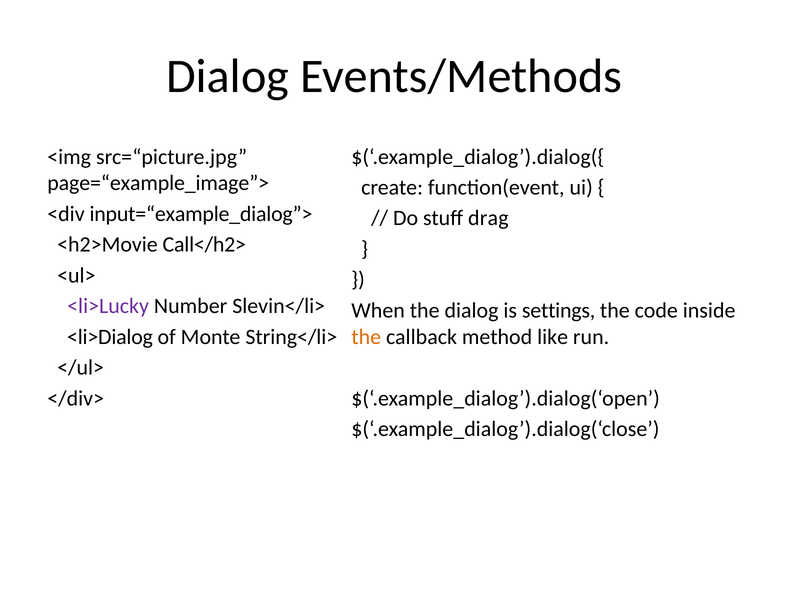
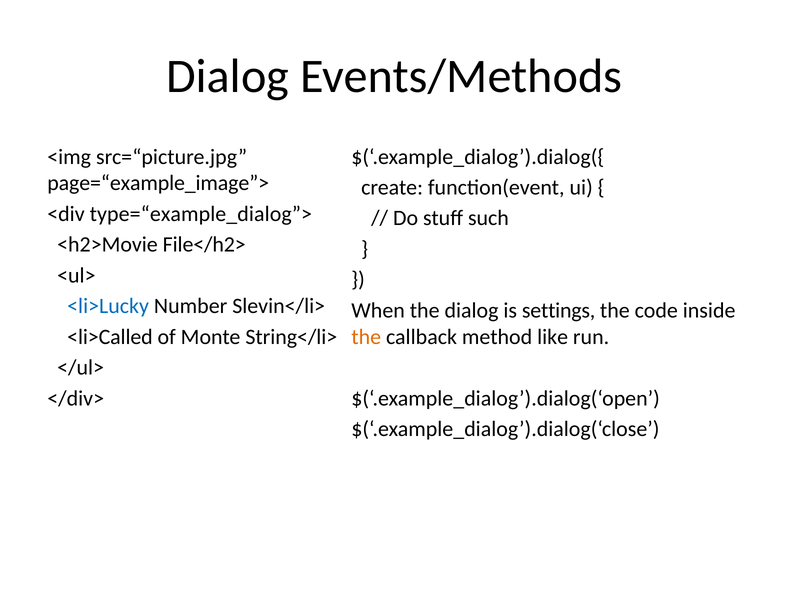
input=“example_dialog”>: input=“example_dialog”> -> type=“example_dialog”> (201, 214)
drag: drag -> such (488, 218)
Call</h2>: Call</h2> -> File</h2> (204, 245)
<li>Lucky colour: purple -> blue (108, 306)
<li>Dialog: <li>Dialog -> <li>Called (110, 337)
